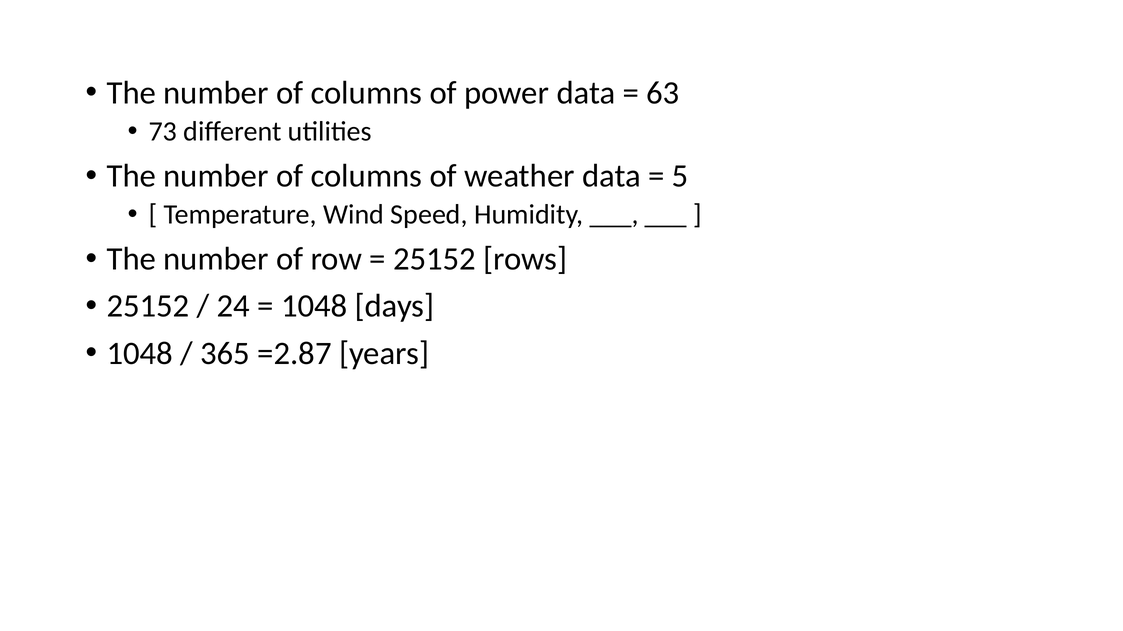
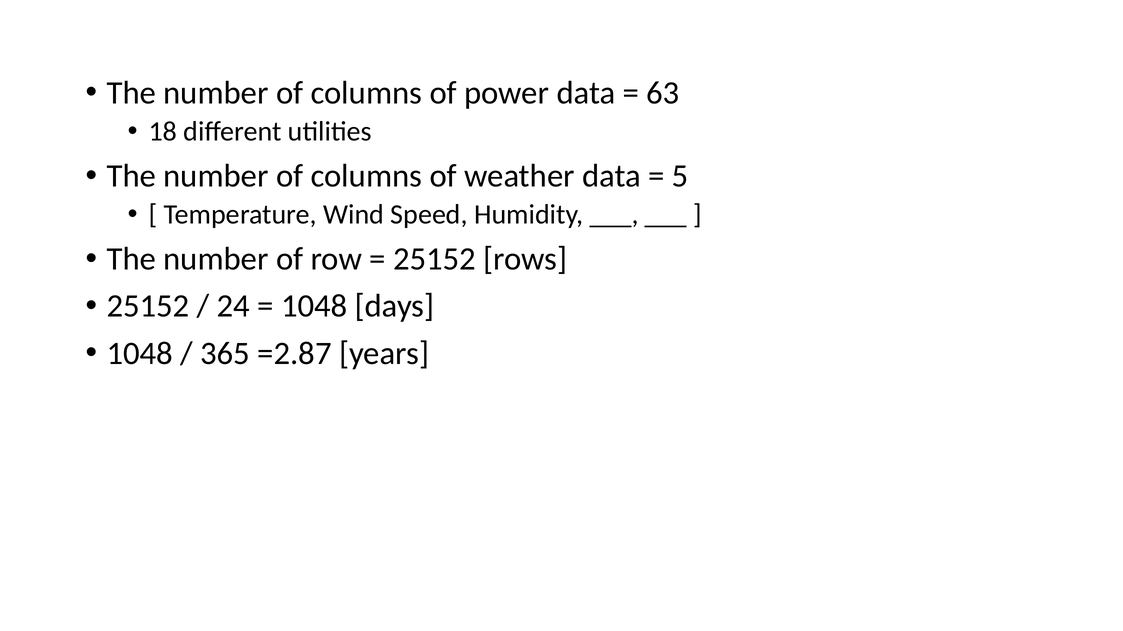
73: 73 -> 18 (163, 132)
